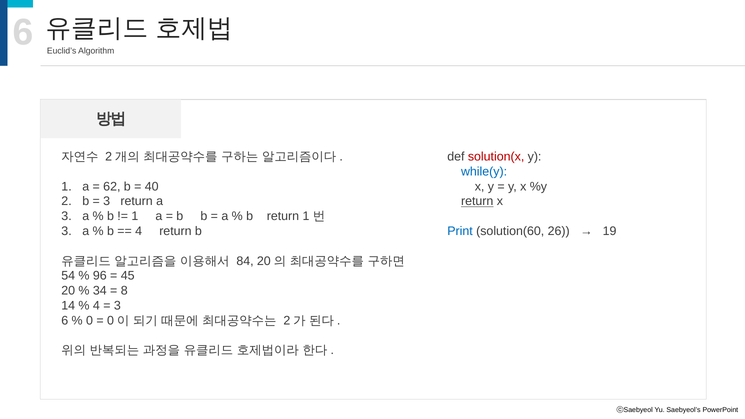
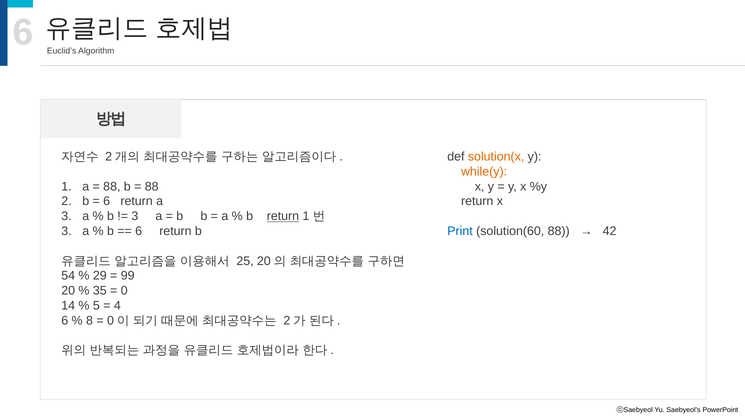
solution(x colour: red -> orange (496, 157)
while(y colour: blue -> orange (484, 172)
62: 62 -> 88 (112, 187)
40: 40 -> 88 (152, 187)
3: 3 -> 6 (107, 201)
return underline: present -> none (477, 201)
1: 1 -> 3 (135, 216)
return underline: none -> present (283, 216)
4: 4 -> 6 (139, 231)
solution(60 26: 26 -> 88 (559, 231)
19: 19 -> 42 (610, 231)
84: 84 -> 25 (245, 261)
96: 96 -> 29 (100, 276)
45: 45 -> 99 (128, 276)
34: 34 -> 35 (100, 291)
8: 8 -> 0 (124, 291)
4: 4 -> 5 (96, 306)
3: 3 -> 4 (117, 306)
0: 0 -> 8 (90, 321)
